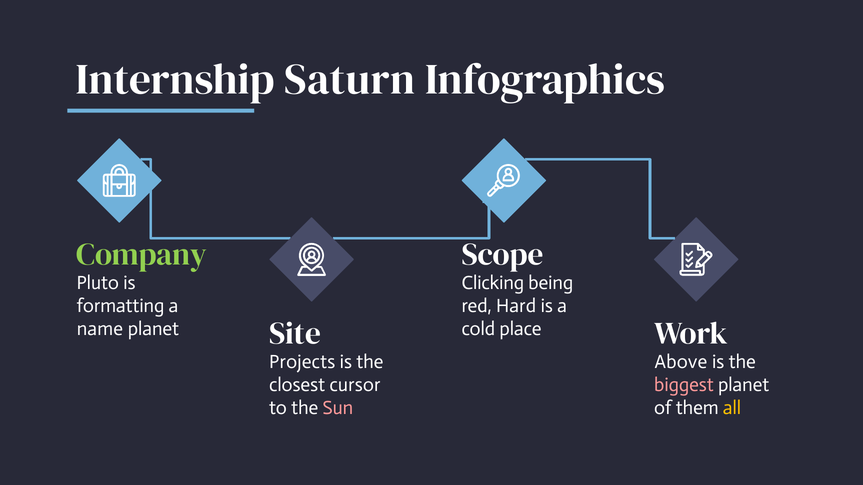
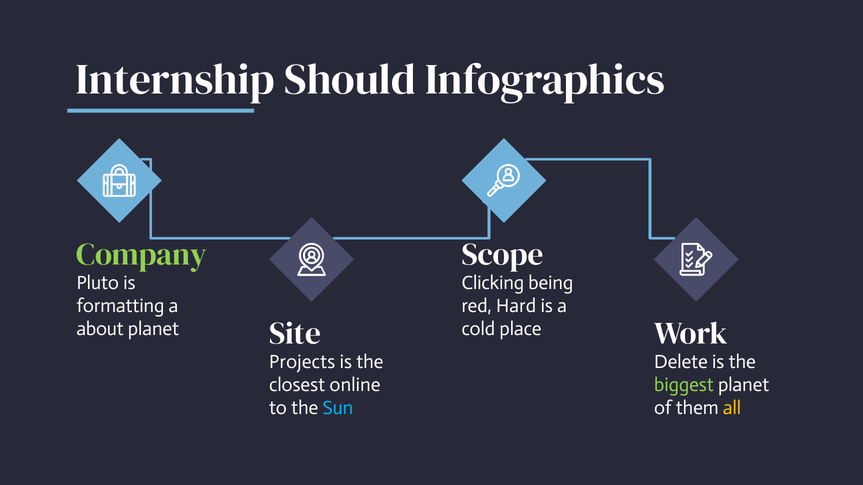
Saturn: Saturn -> Should (350, 79)
name: name -> about (100, 329)
Above: Above -> Delete (681, 362)
cursor: cursor -> online (355, 385)
biggest colour: pink -> light green (684, 385)
Sun colour: pink -> light blue (338, 408)
